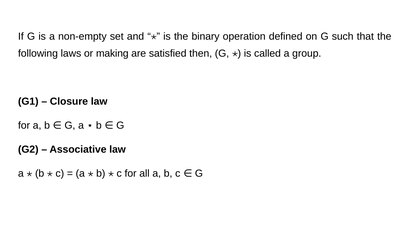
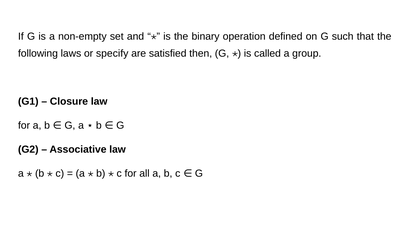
making: making -> specify (112, 54)
